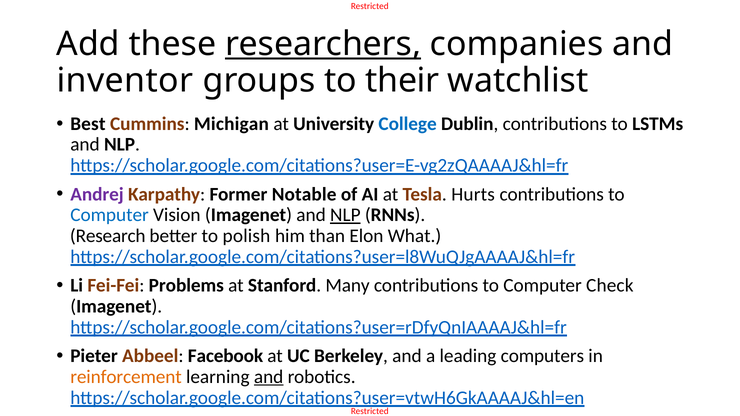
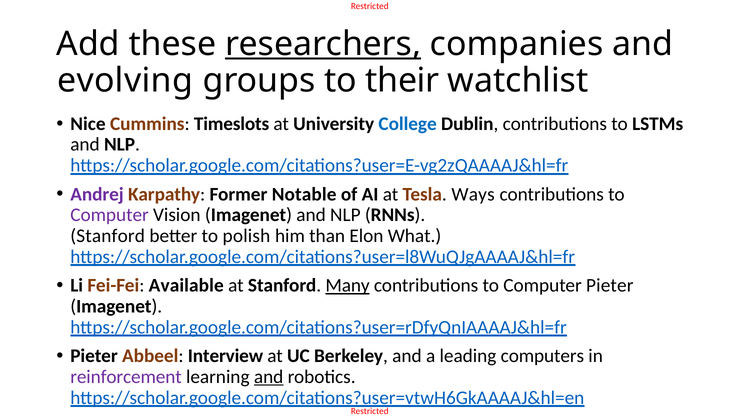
inventor: inventor -> evolving (125, 80)
Best: Best -> Nice (88, 124)
Michigan: Michigan -> Timeslots (232, 124)
Hurts: Hurts -> Ways (473, 194)
Computer colour: blue -> purple (110, 215)
NLP underline: present -> none (345, 215)
Research: Research -> Stanford (108, 236)
Problems: Problems -> Available (186, 286)
Many underline: none -> present (348, 286)
Computer Check: Check -> Pieter (610, 286)
Facebook: Facebook -> Interview (225, 356)
reinforcement colour: orange -> purple (126, 377)
